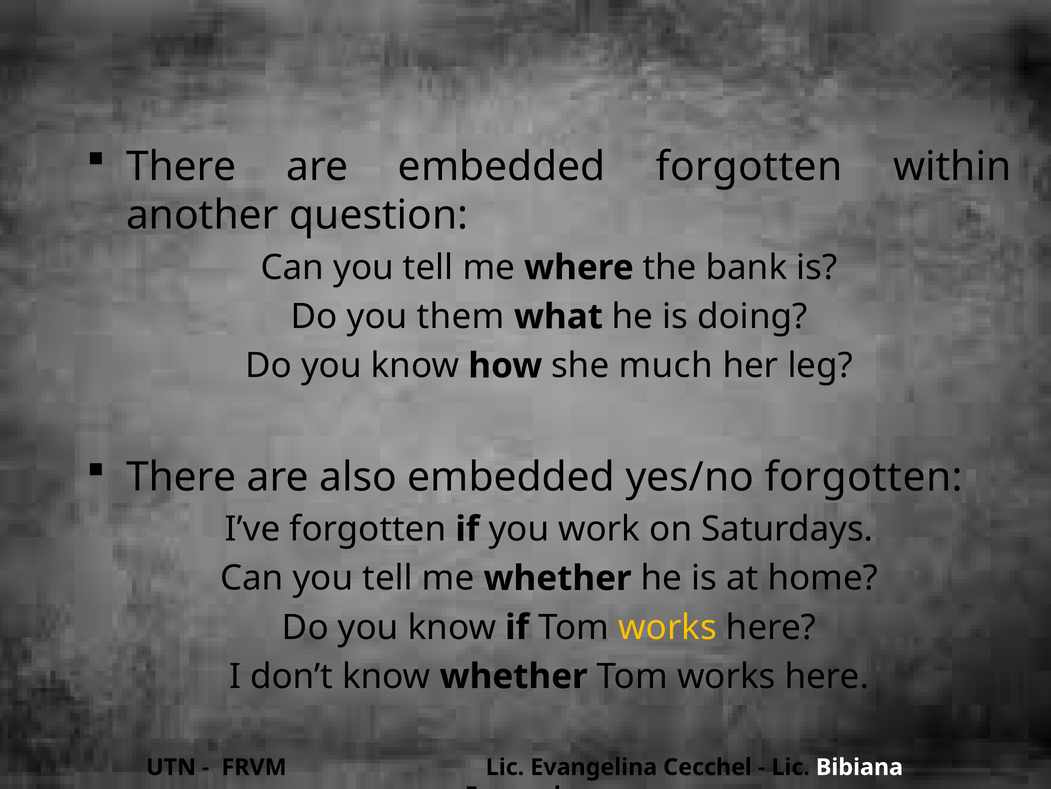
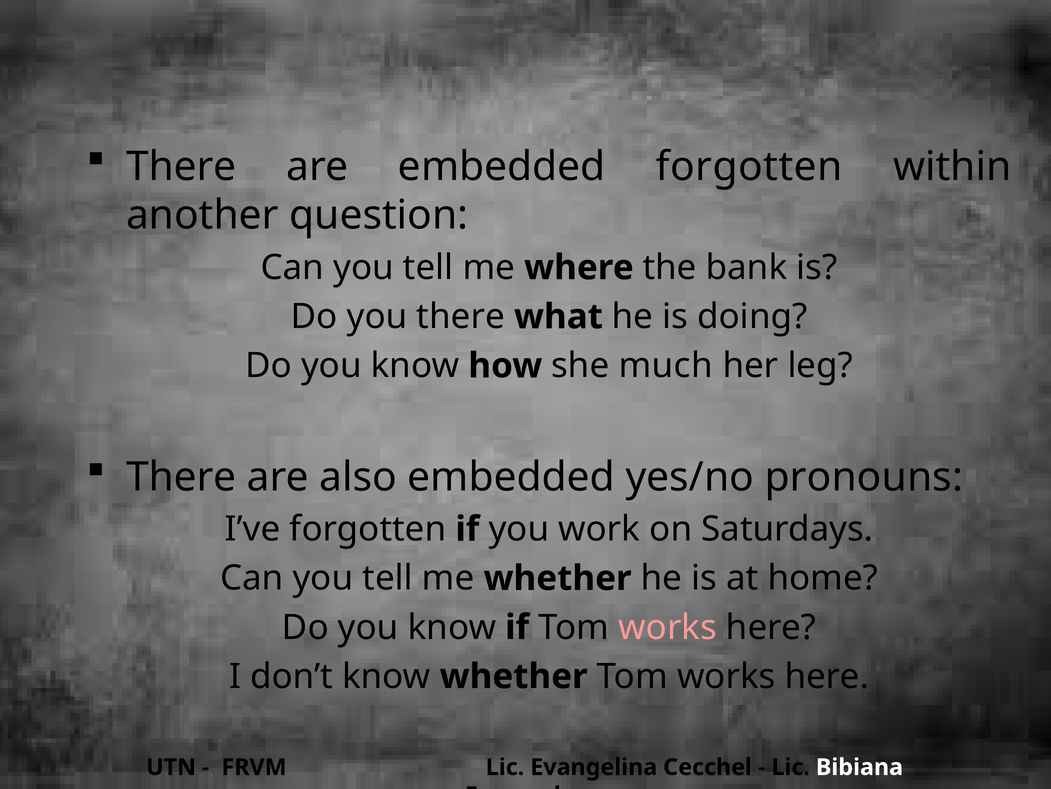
you them: them -> there (461, 316)
yes/no forgotten: forgotten -> pronouns (864, 477)
works colour: yellow -> pink (668, 627)
